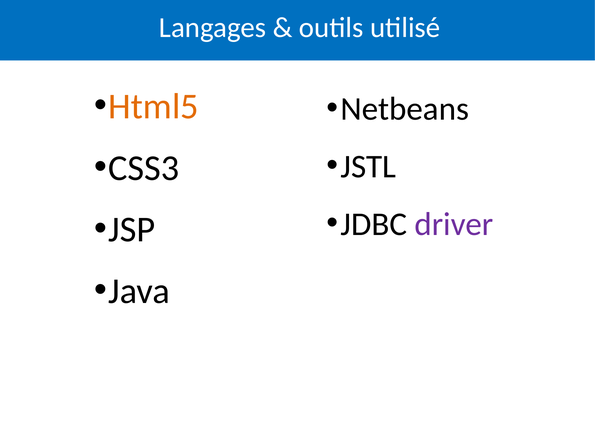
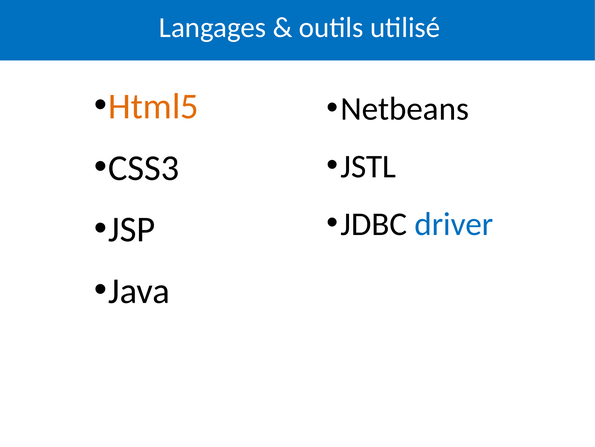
driver colour: purple -> blue (454, 224)
